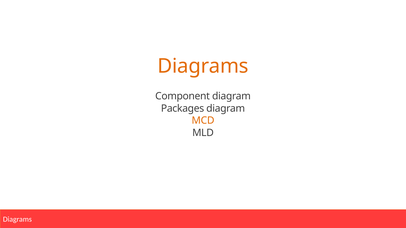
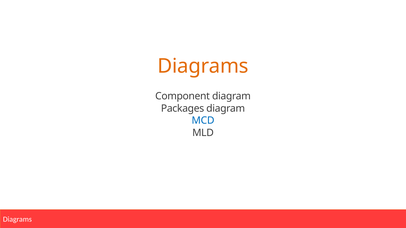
MCD colour: orange -> blue (203, 121)
